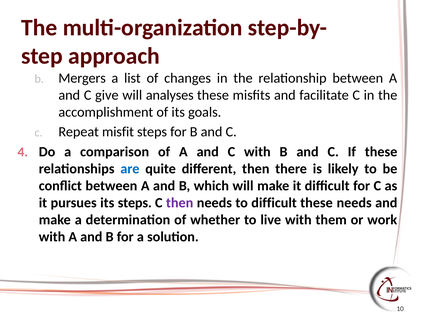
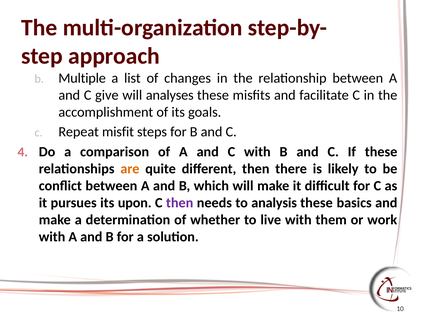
Mergers: Mergers -> Multiple (82, 78)
are colour: blue -> orange (130, 169)
its steps: steps -> upon (135, 203)
to difficult: difficult -> analysis (274, 203)
these needs: needs -> basics (354, 203)
